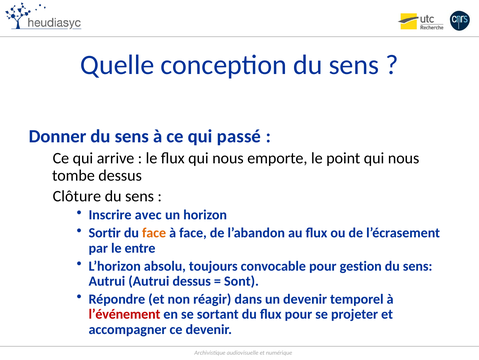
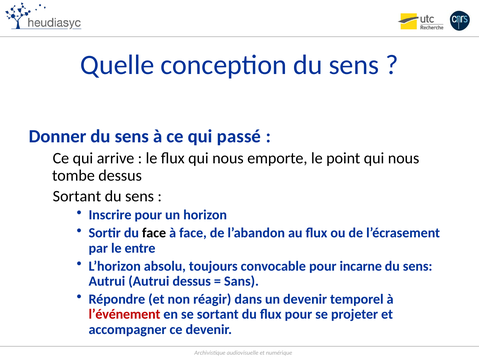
Clôture: Clôture -> Sortant (77, 196)
Inscrire avec: avec -> pour (148, 215)
face colour: orange -> black (154, 232)
gestion: gestion -> incarne (361, 265)
Sont: Sont -> Sans (241, 281)
